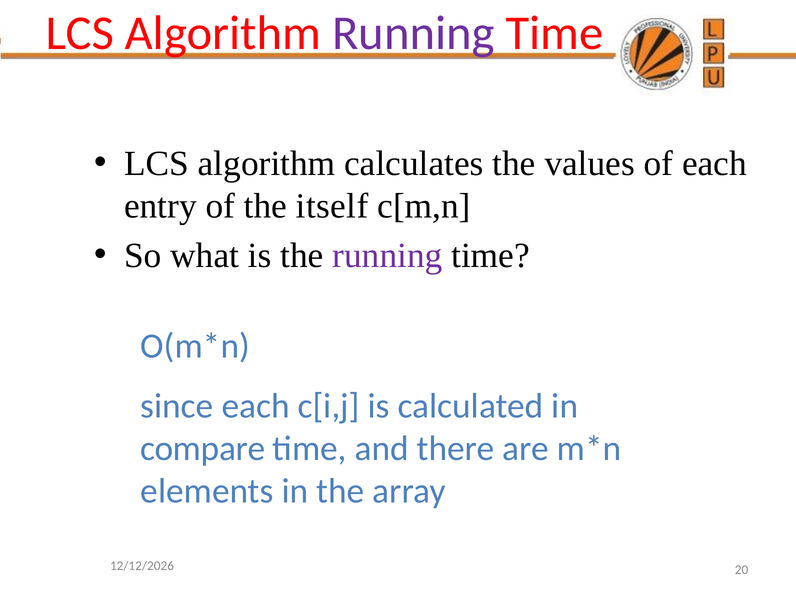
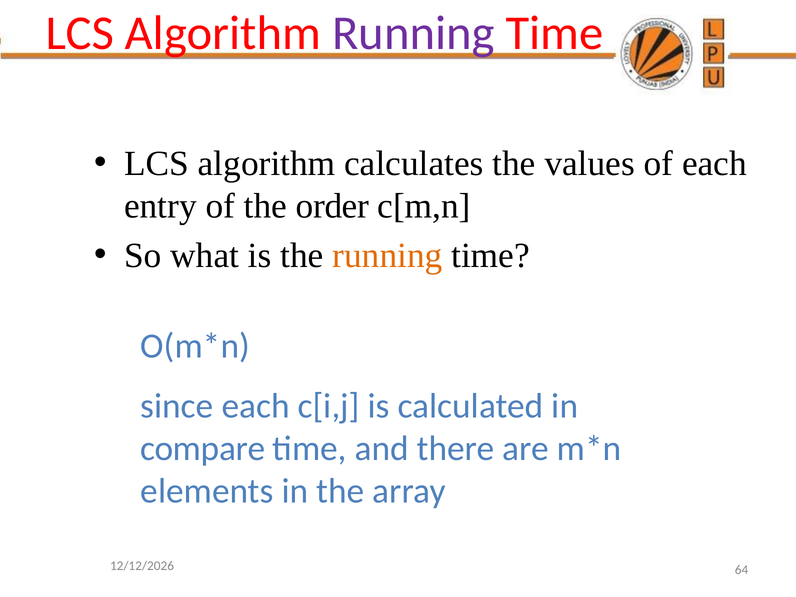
itself: itself -> order (332, 206)
running colour: purple -> orange (387, 256)
20: 20 -> 64 (742, 570)
